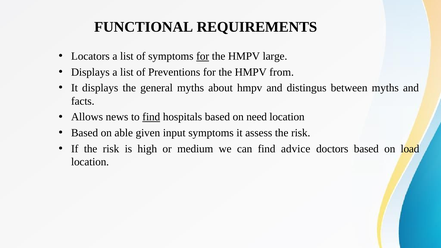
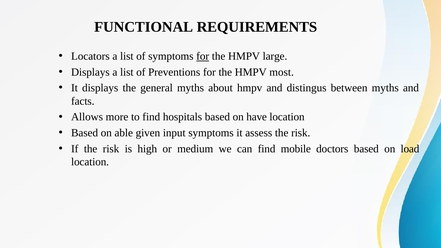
from: from -> most (282, 72)
news: news -> more (117, 117)
find underline: present -> none (151, 117)
need: need -> have (257, 117)
advice: advice -> mobile (296, 149)
